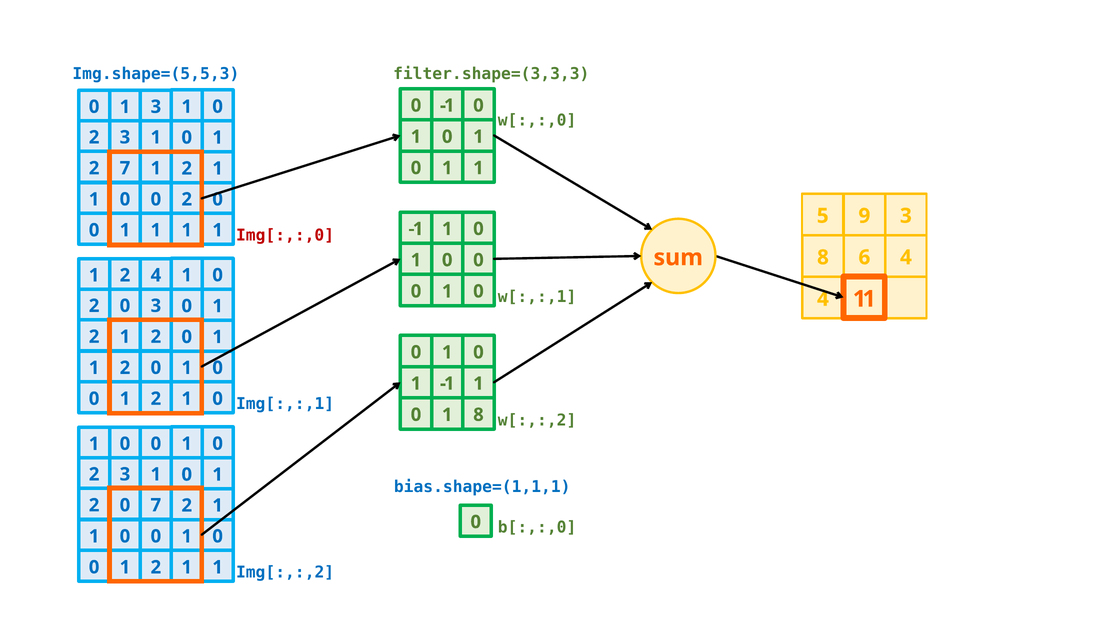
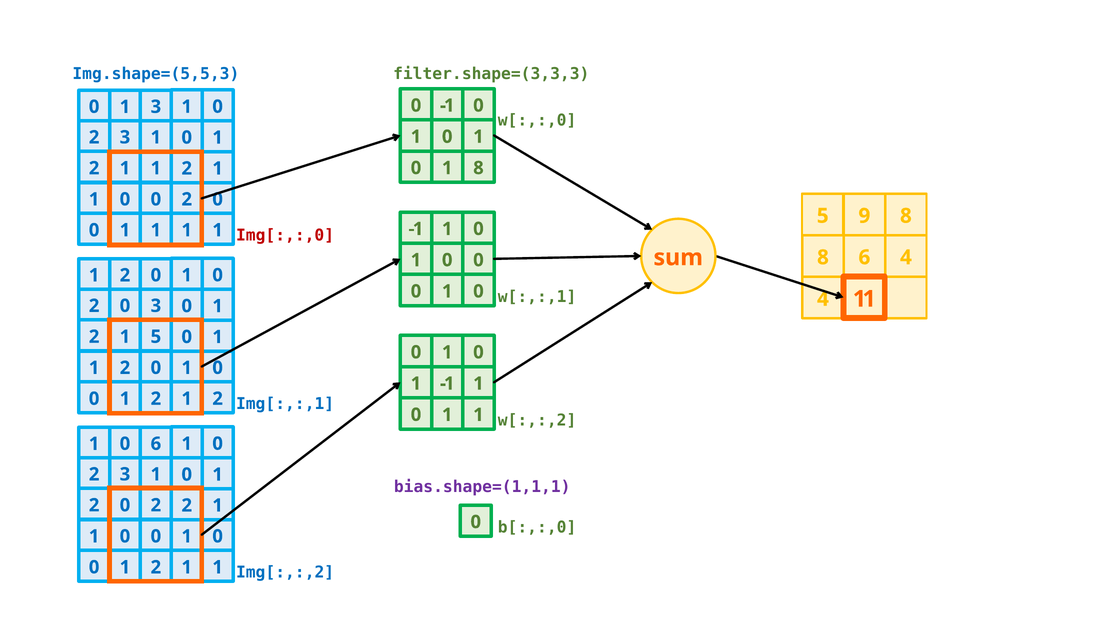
1: 1 -> 8 (478, 168)
7: 7 -> 1 (125, 168)
9 3: 3 -> 8 (906, 216)
4: 4 -> 0 (156, 275)
2: 2 -> 5 (156, 337)
0: 0 -> 2 (218, 399)
8: 8 -> 1 (478, 415)
0: 0 -> 6 (156, 444)
bias.shape=(1,1,1 colour: blue -> purple (482, 487)
2 0 7: 7 -> 2 (156, 505)
